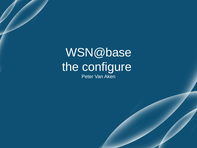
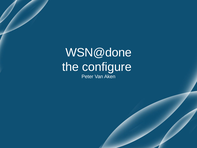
WSN@base: WSN@base -> WSN@done (99, 52)
